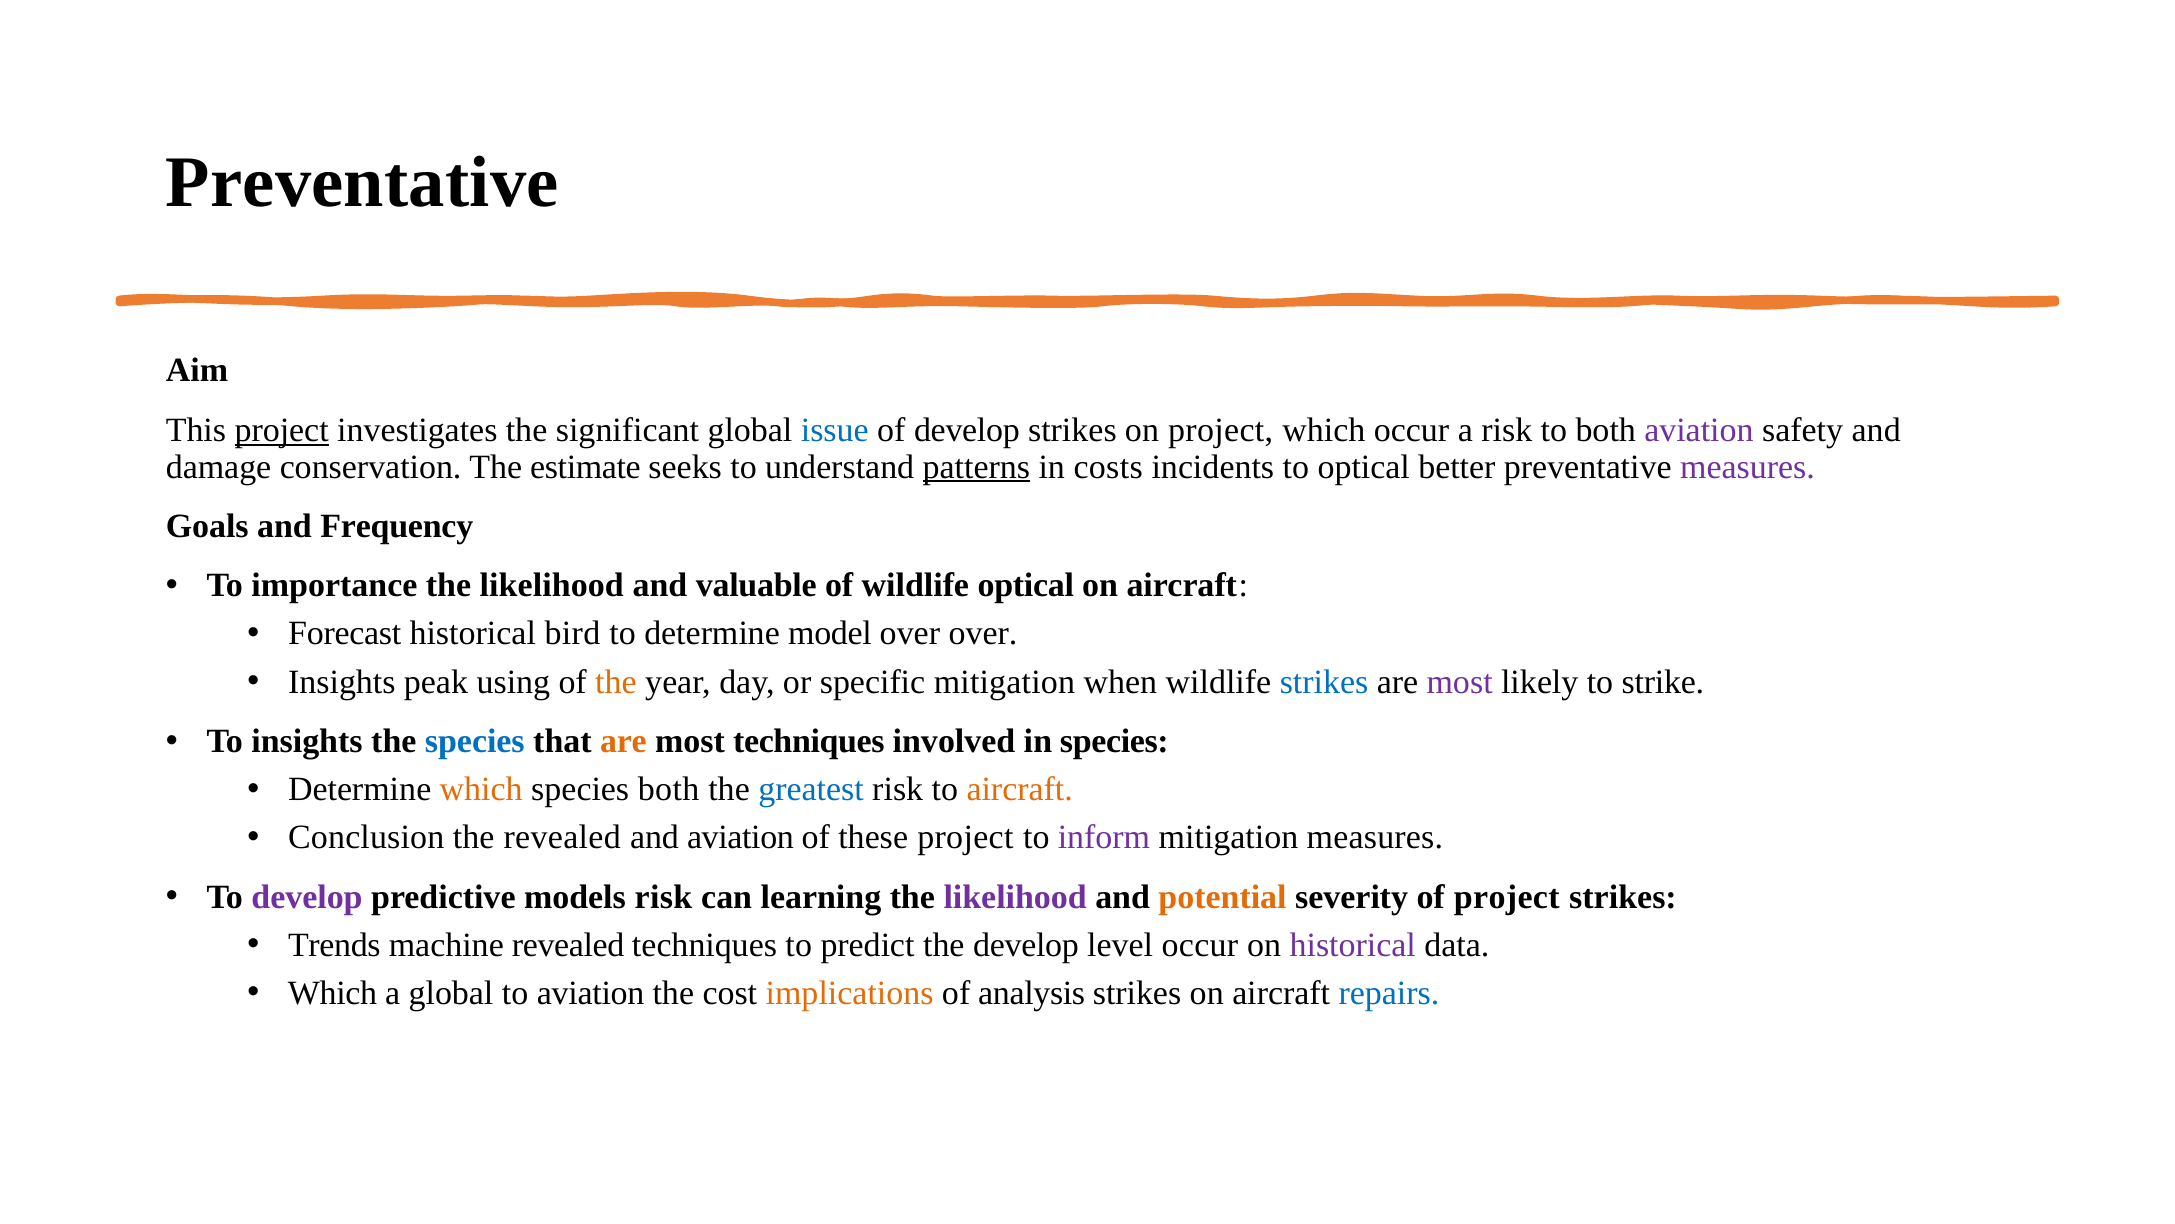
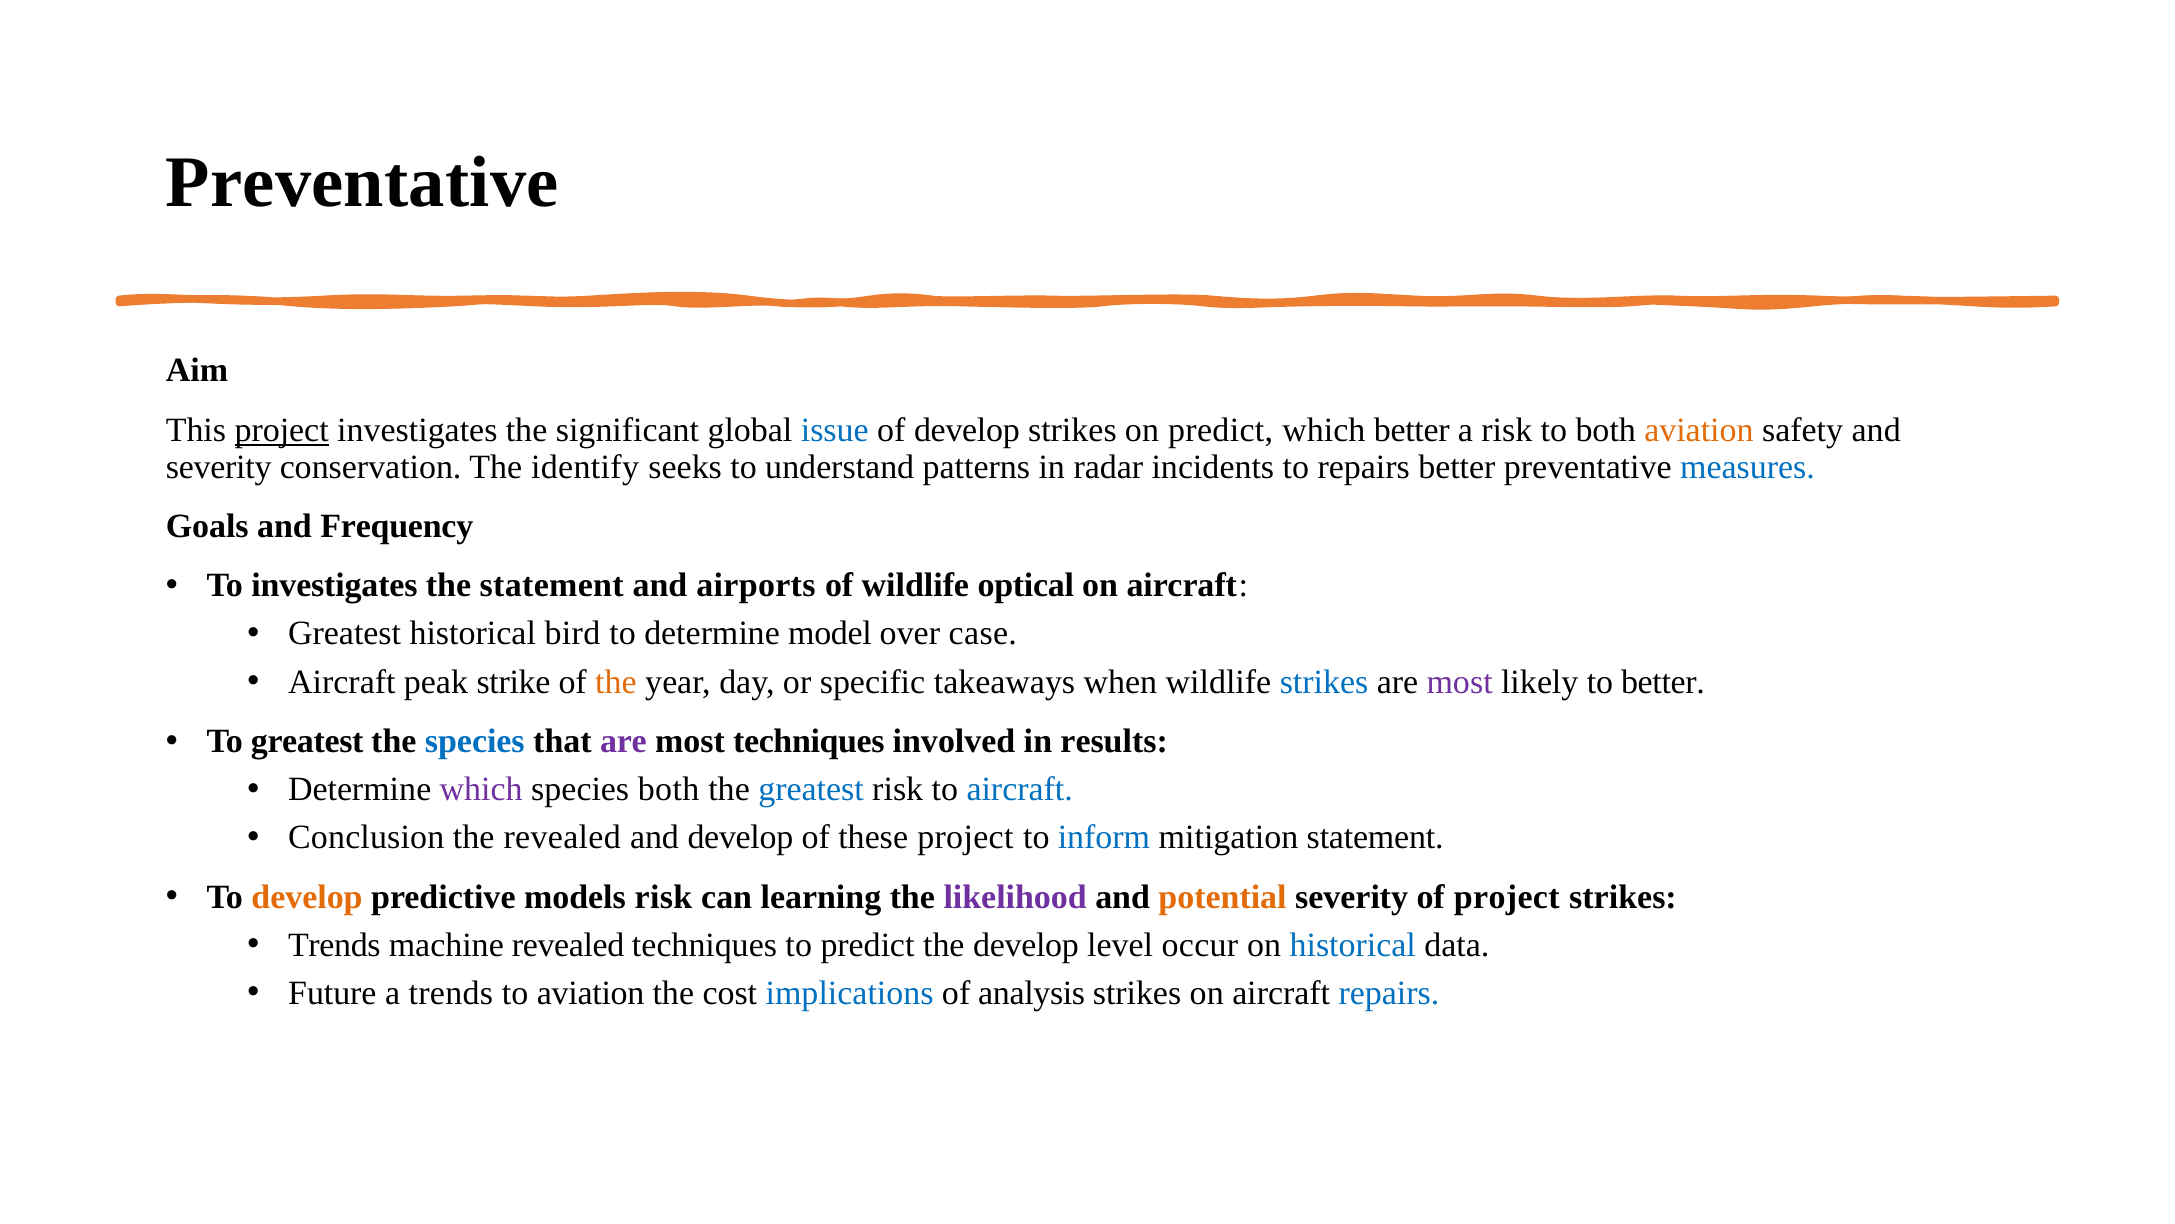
on project: project -> predict (1221, 430)
which occur: occur -> better (1412, 430)
aviation colour: purple -> orange (1699, 430)
damage: damage -> severity (219, 467)
estimate: estimate -> identify (585, 467)
patterns underline: present -> none (976, 467)
costs: costs -> radar (1108, 467)
to optical: optical -> repairs (1364, 467)
measures colour: purple -> blue (1748, 467)
To importance: importance -> investigates (335, 585)
likelihood: likelihood -> statement (552, 585)
valuable: valuable -> airports (756, 585)
Forecast: Forecast -> Greatest (345, 633)
over over: over -> case (983, 633)
Insights: Insights -> Aircraft (342, 681)
using: using -> strike (513, 681)
specific mitigation: mitigation -> takeaways (1005, 681)
to strike: strike -> better (1663, 681)
To insights: insights -> greatest (307, 741)
are colour: orange -> purple (623, 741)
in species: species -> results (1114, 741)
which colour: orange -> purple (481, 789)
aircraft colour: orange -> blue (1020, 789)
and aviation: aviation -> develop (740, 837)
inform colour: purple -> blue (1104, 837)
mitigation measures: measures -> statement (1375, 837)
develop colour: purple -> orange (307, 896)
historical colour: purple -> blue (1353, 944)
Which: Which -> Future (332, 992)
a global: global -> trends (451, 992)
implications colour: orange -> blue (850, 992)
